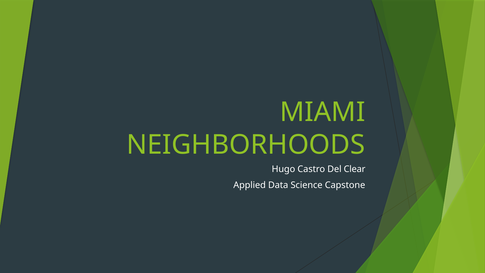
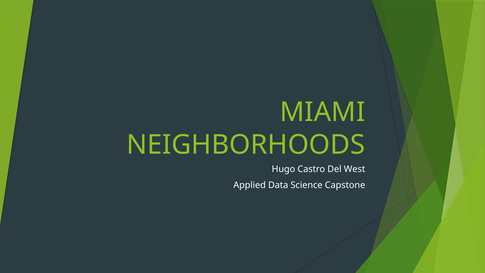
Clear: Clear -> West (355, 169)
